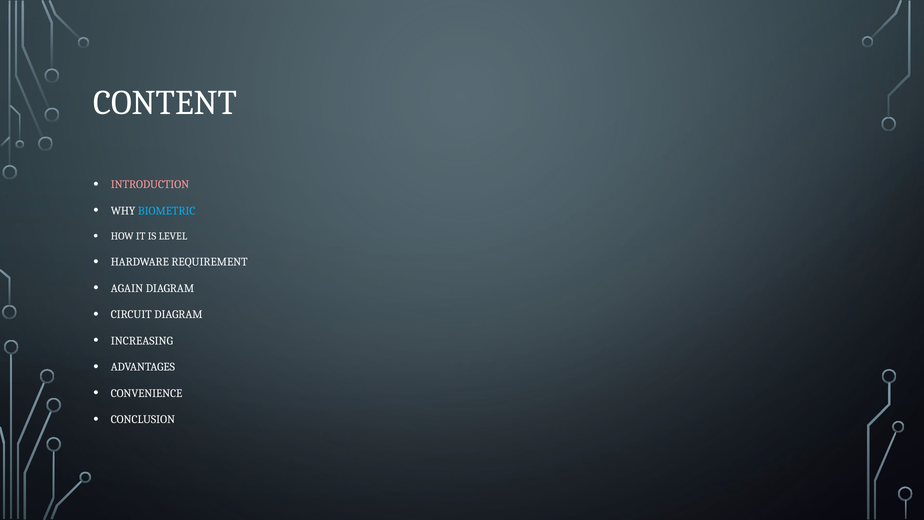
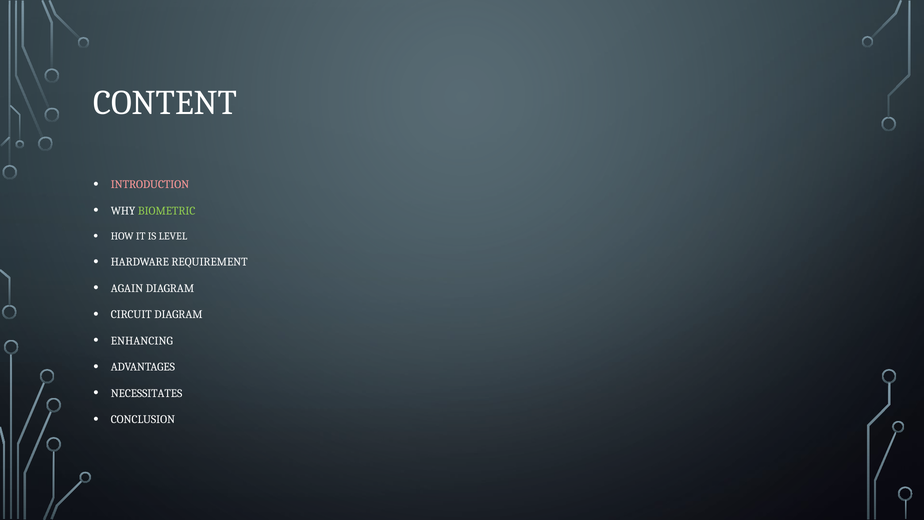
BIOMETRIC colour: light blue -> light green (167, 211)
INCREASING: INCREASING -> ENHANCING (142, 341)
CONVENIENCE: CONVENIENCE -> NECESSITATES (147, 393)
